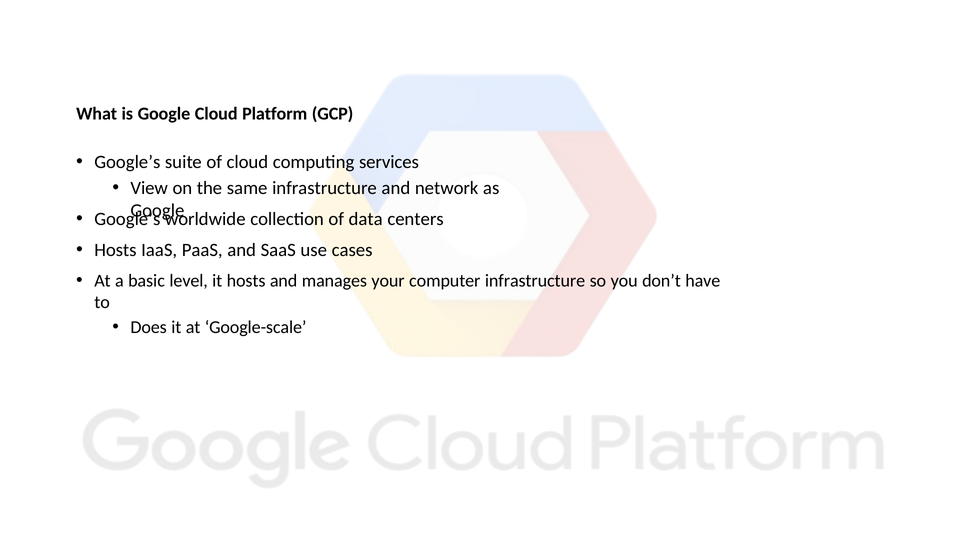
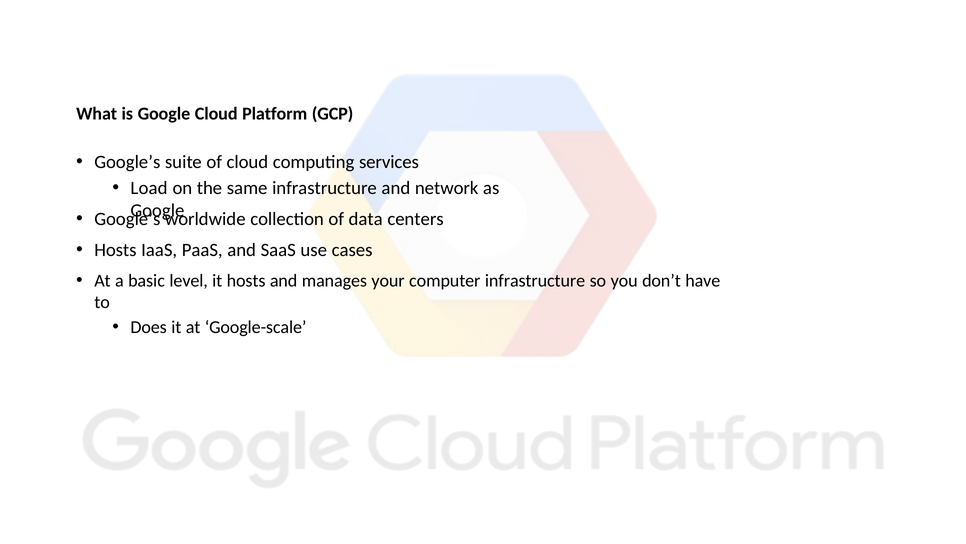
View: View -> Load (149, 188)
